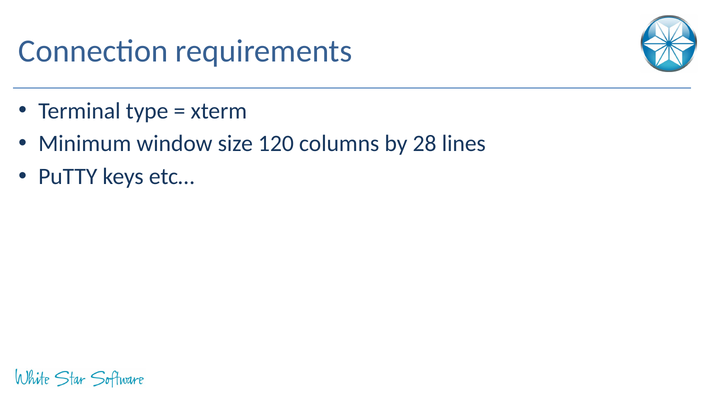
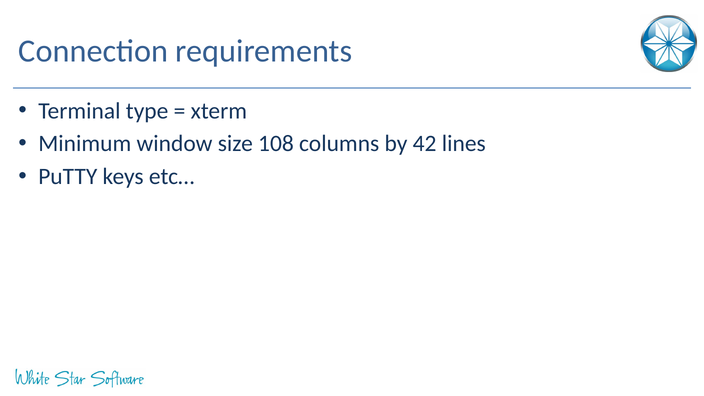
120: 120 -> 108 (276, 144)
28: 28 -> 42 (425, 144)
